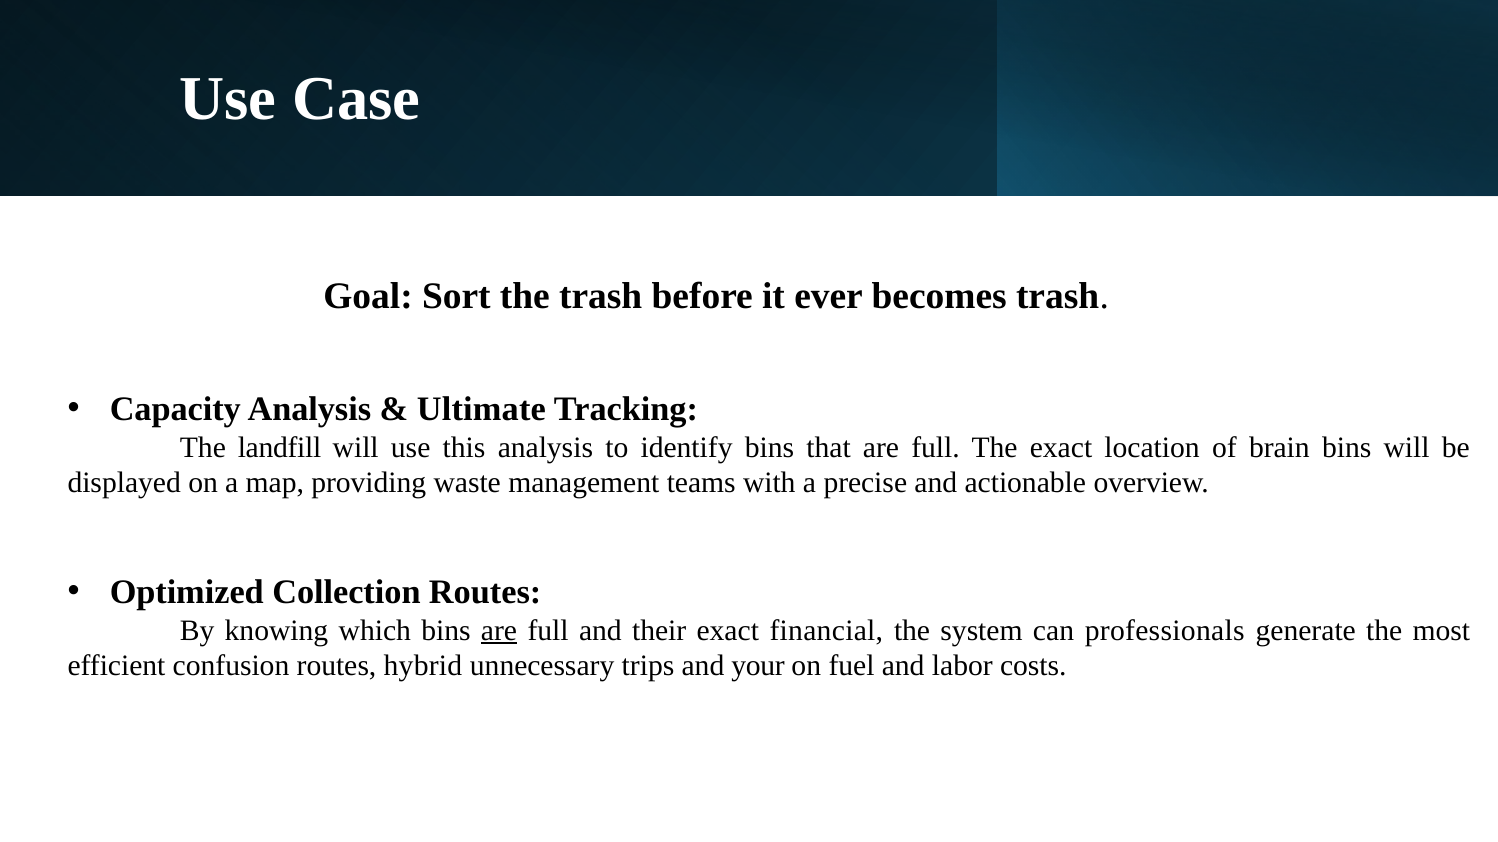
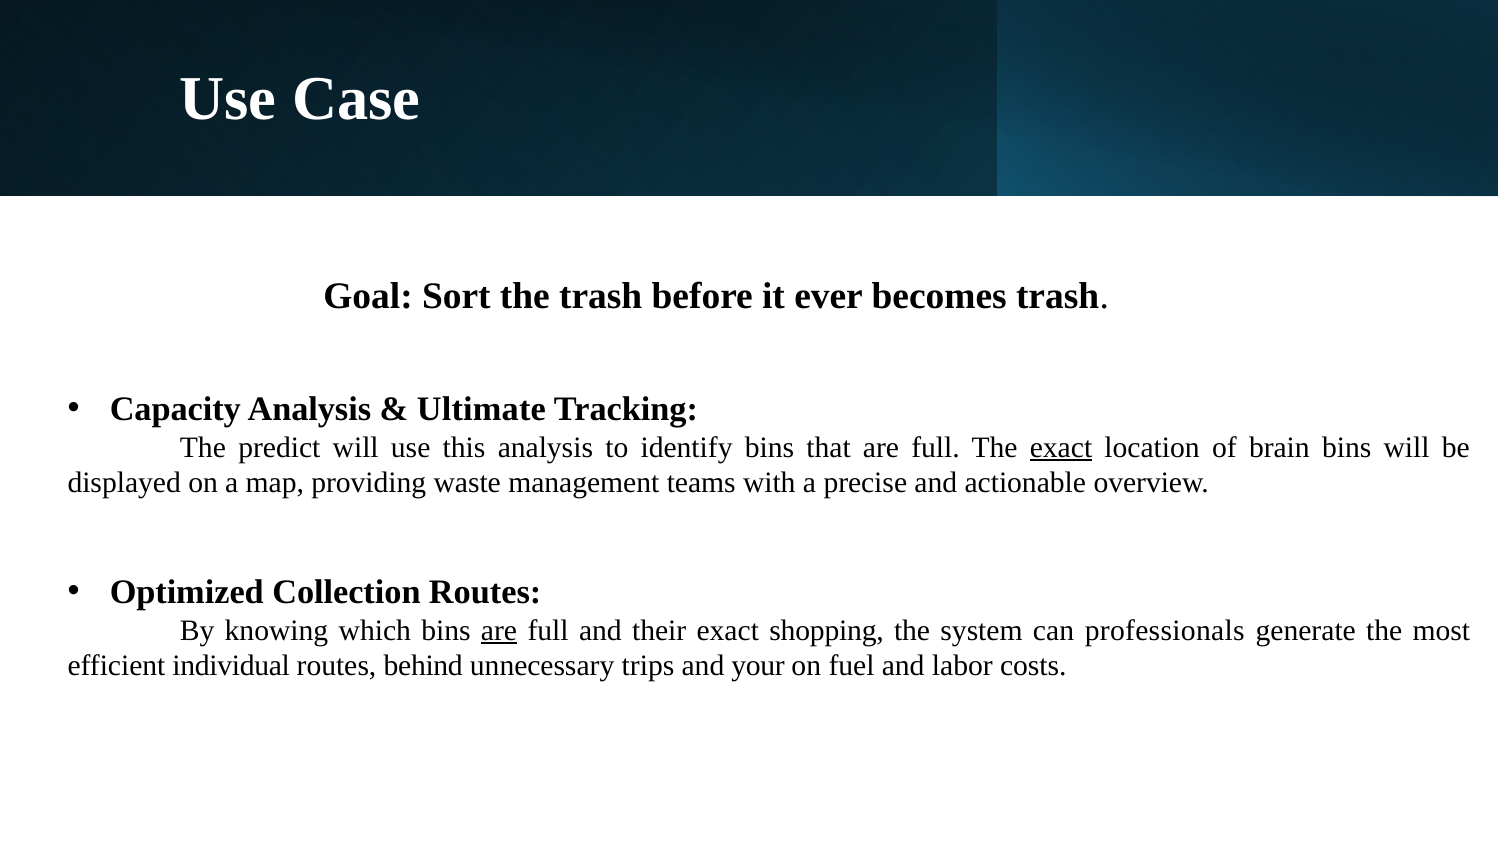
landfill: landfill -> predict (279, 448)
exact underline: none -> present (1061, 448)
financial: financial -> shopping (827, 631)
confusion: confusion -> individual (231, 667)
hybrid: hybrid -> behind (423, 667)
